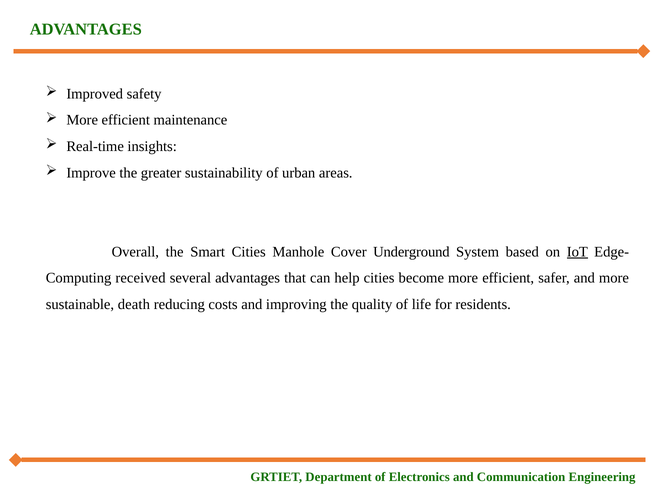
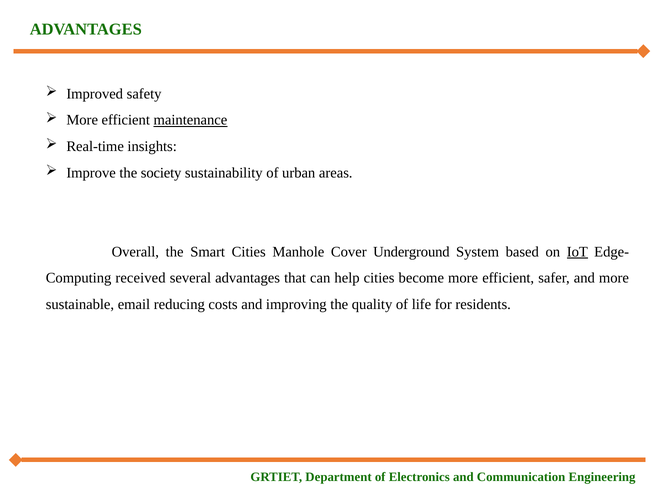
maintenance underline: none -> present (190, 120)
greater: greater -> society (161, 173)
death: death -> email (134, 305)
